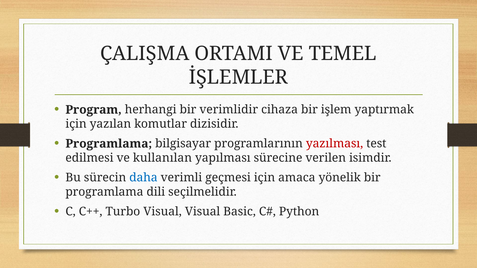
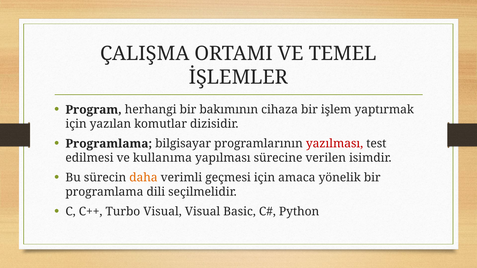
verimlidir: verimlidir -> bakımının (229, 110)
kullanılan: kullanılan -> kullanıma (162, 158)
daha colour: blue -> orange (143, 178)
